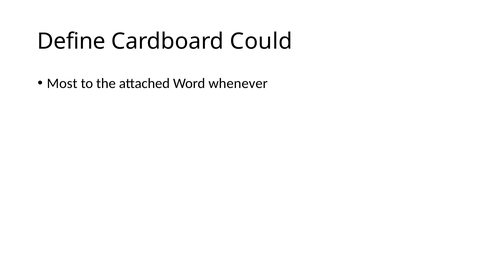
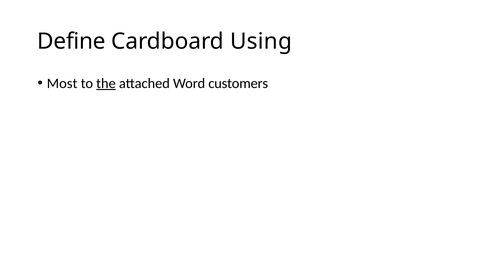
Could: Could -> Using (261, 41)
the underline: none -> present (106, 83)
whenever: whenever -> customers (238, 83)
